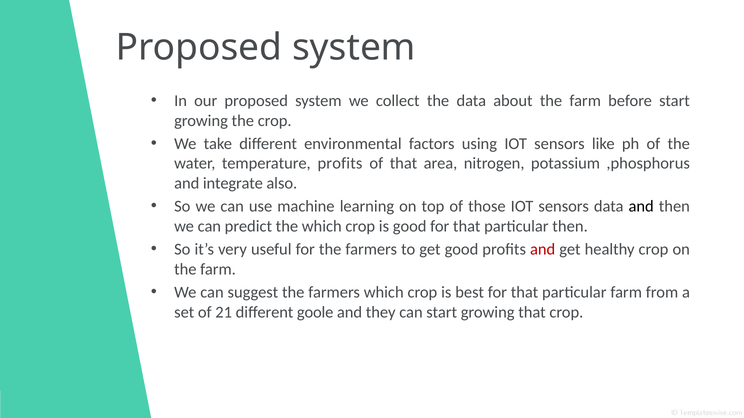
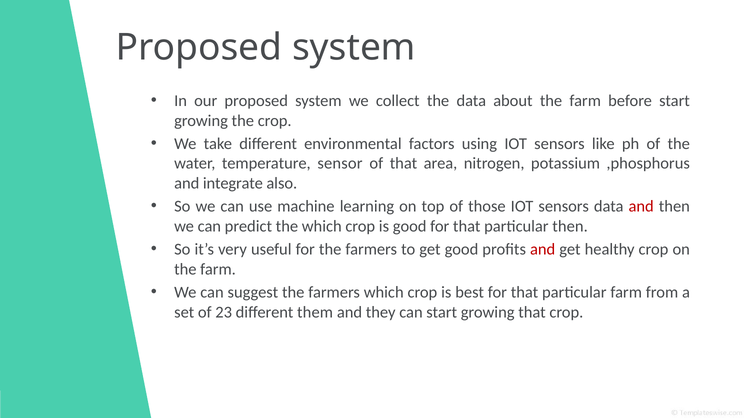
temperature profits: profits -> sensor (340, 164)
and colour: black -> red (641, 207)
21: 21 -> 23 (224, 312)
goole: goole -> them (315, 312)
